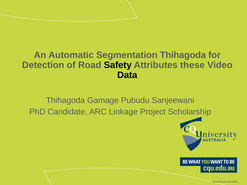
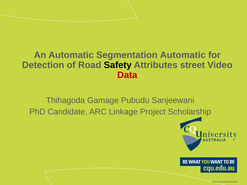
Segmentation Thihagoda: Thihagoda -> Automatic (183, 55)
these: these -> street (193, 65)
Data colour: black -> red (127, 75)
